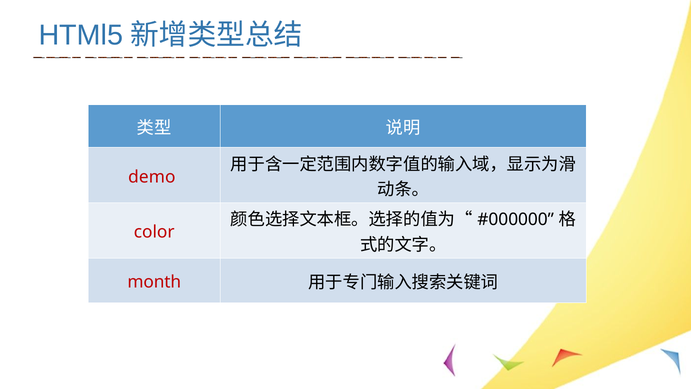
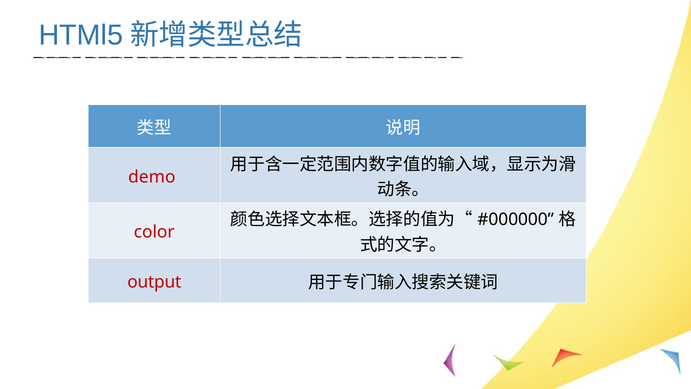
month: month -> output (154, 282)
